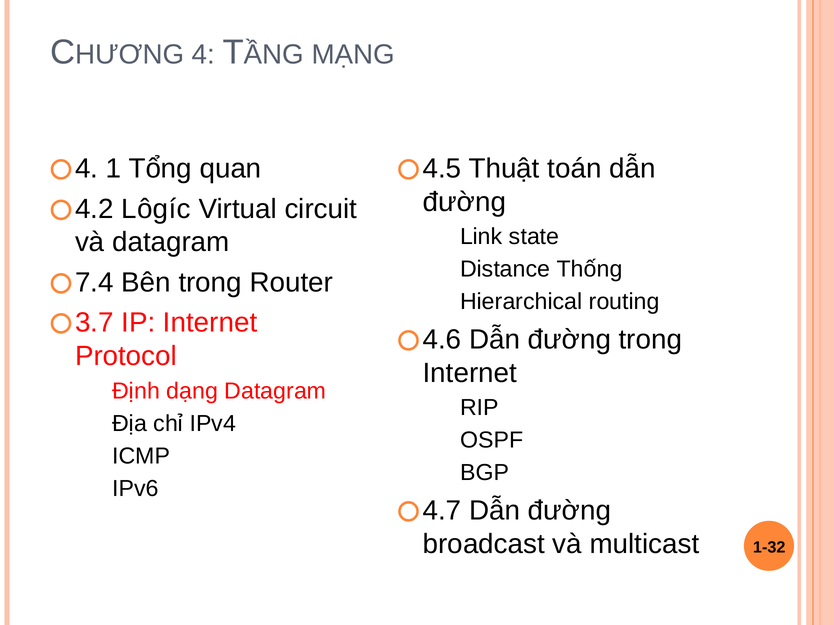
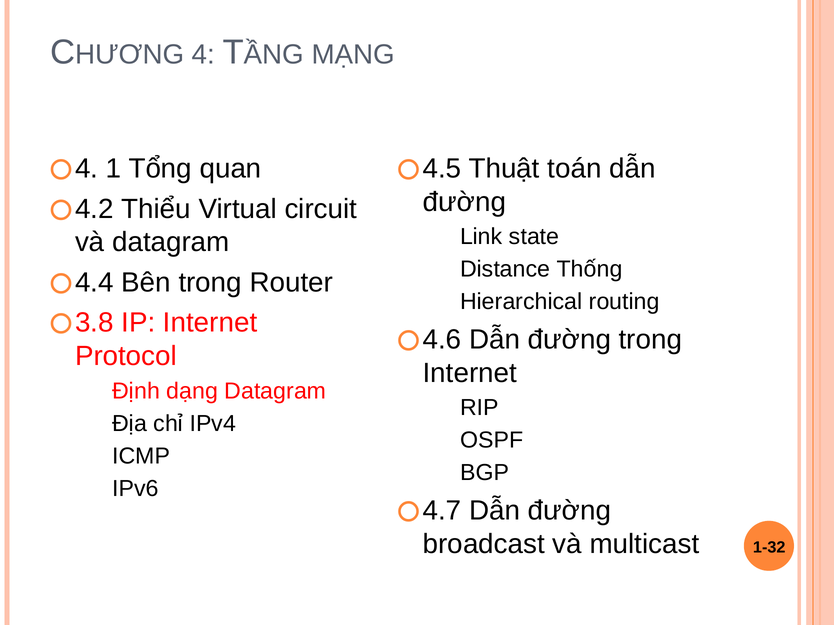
Lôgíc: Lôgíc -> Thiểu (156, 209)
7.4: 7.4 -> 4.4 (94, 283)
3.7: 3.7 -> 3.8 (94, 323)
